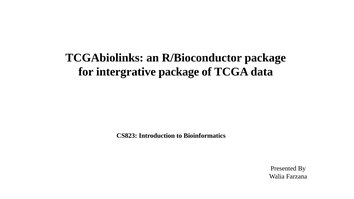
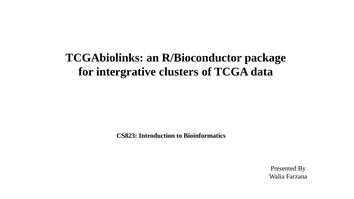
intergrative package: package -> clusters (179, 72)
